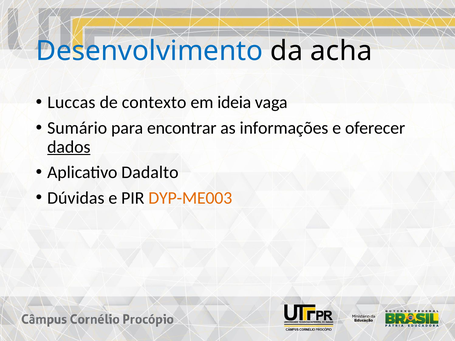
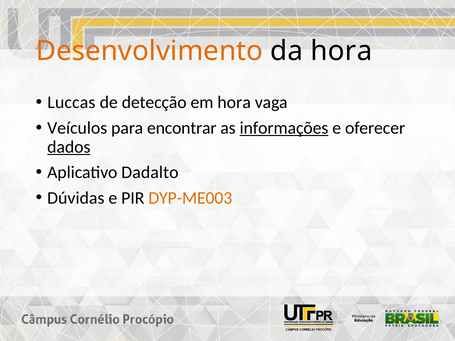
Desenvolvimento colour: blue -> orange (149, 51)
da acha: acha -> hora (341, 51)
contexto: contexto -> detecção (154, 103)
em ideia: ideia -> hora (234, 103)
Sumário: Sumário -> Veículos (77, 128)
informações underline: none -> present (284, 128)
